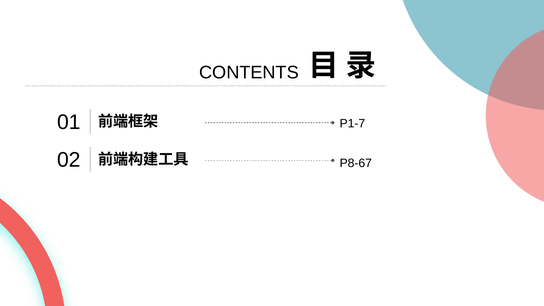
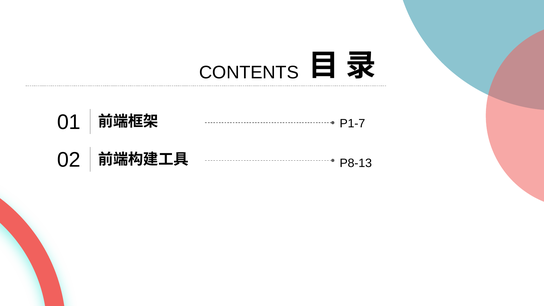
P8-67: P8-67 -> P8-13 (356, 163)
